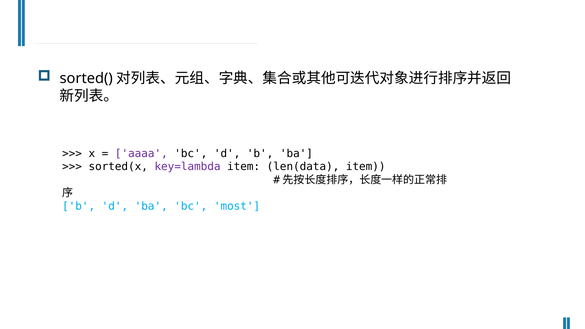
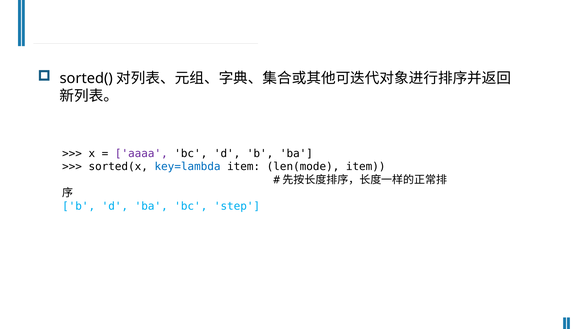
key=lambda colour: purple -> blue (188, 167)
len(data: len(data -> len(mode (303, 167)
most: most -> step (237, 206)
